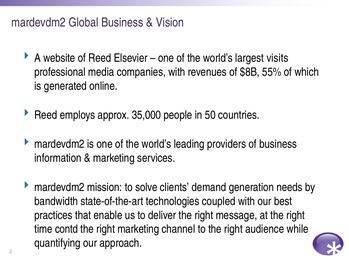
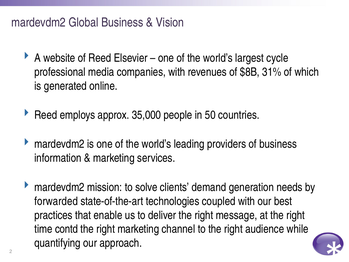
visits: visits -> cycle (277, 58)
55%: 55% -> 31% (272, 72)
bandwidth: bandwidth -> forwarded (56, 201)
